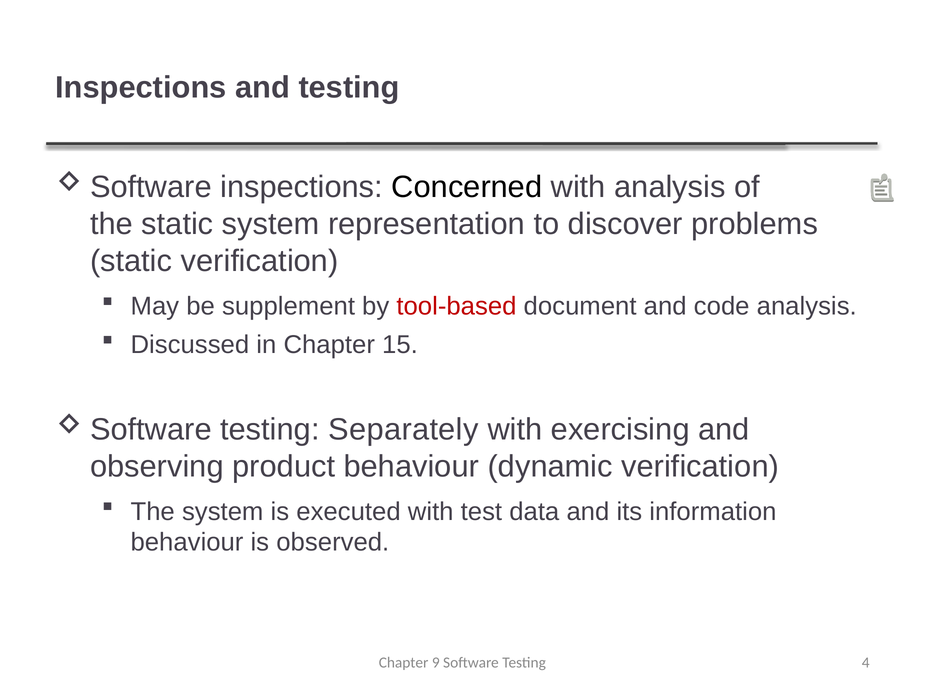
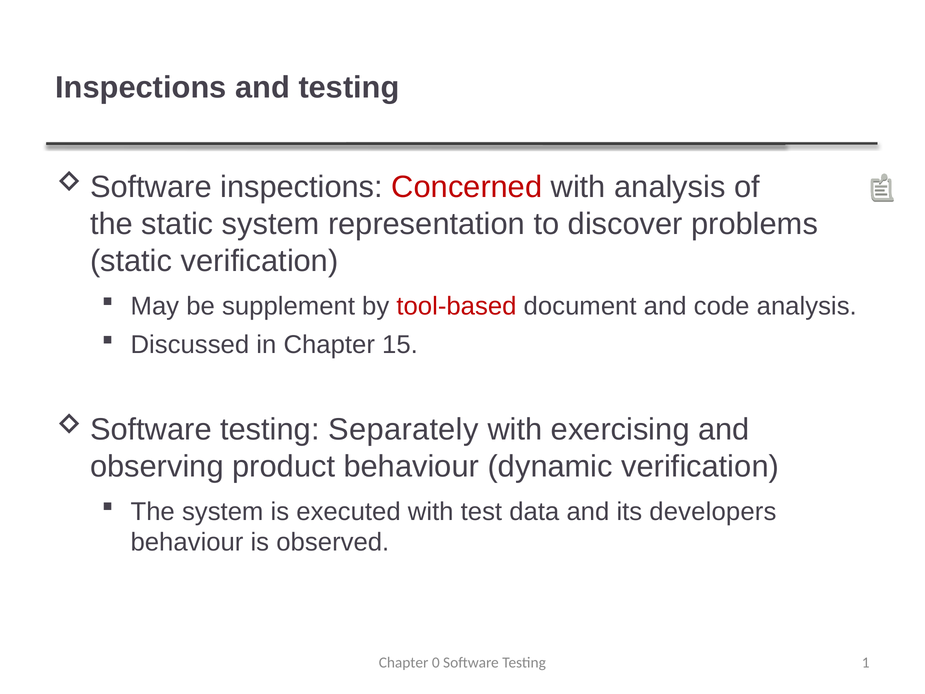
Concerned colour: black -> red (467, 187)
information: information -> developers (713, 511)
9: 9 -> 0 (436, 663)
4: 4 -> 1 (866, 662)
